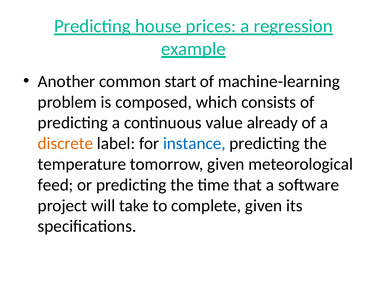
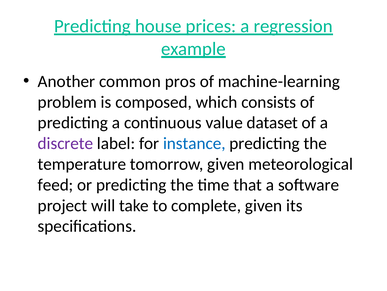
start: start -> pros (180, 81)
already: already -> dataset (272, 122)
discrete colour: orange -> purple (65, 143)
